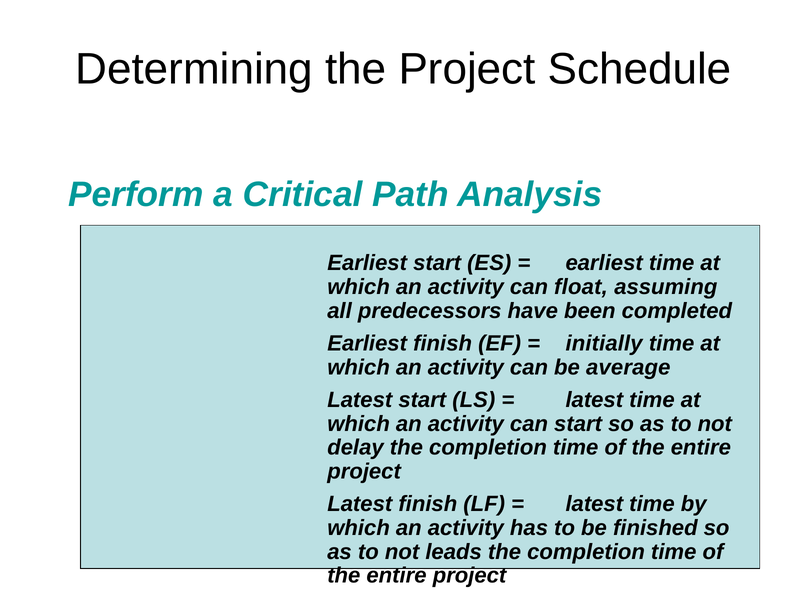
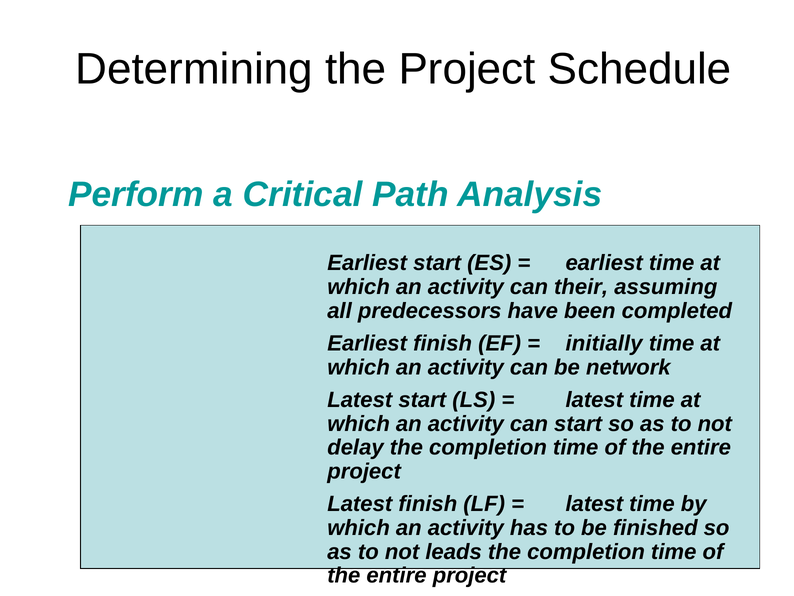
float: float -> their (581, 287)
average: average -> network (628, 367)
